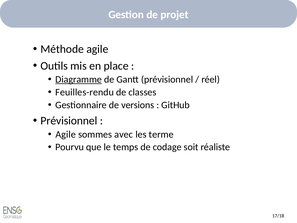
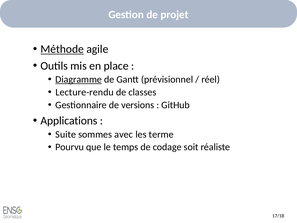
Méthode underline: none -> present (62, 49)
Feuilles-rendu: Feuilles-rendu -> Lecture-rendu (85, 92)
Prévisionnel: Prévisionnel -> Applications (69, 121)
Agile: Agile -> Suite (66, 134)
